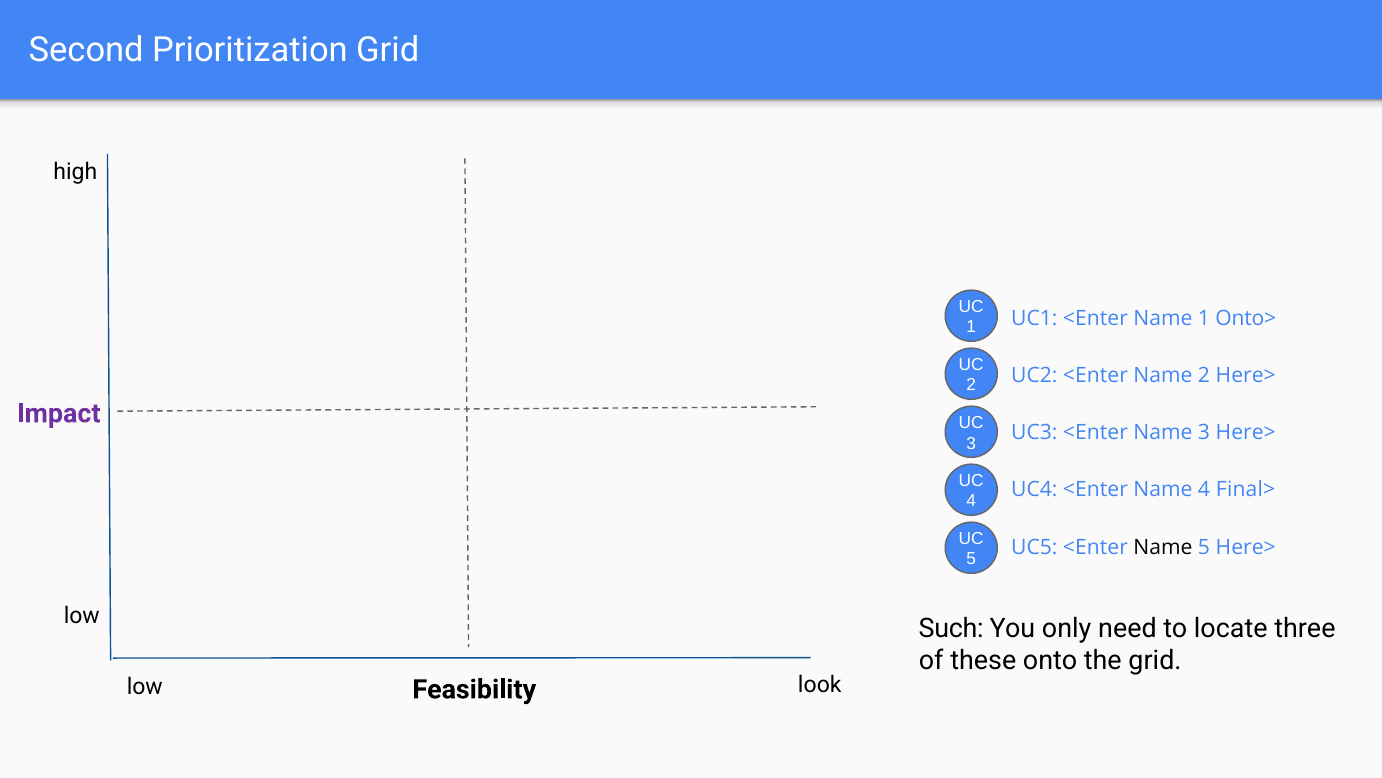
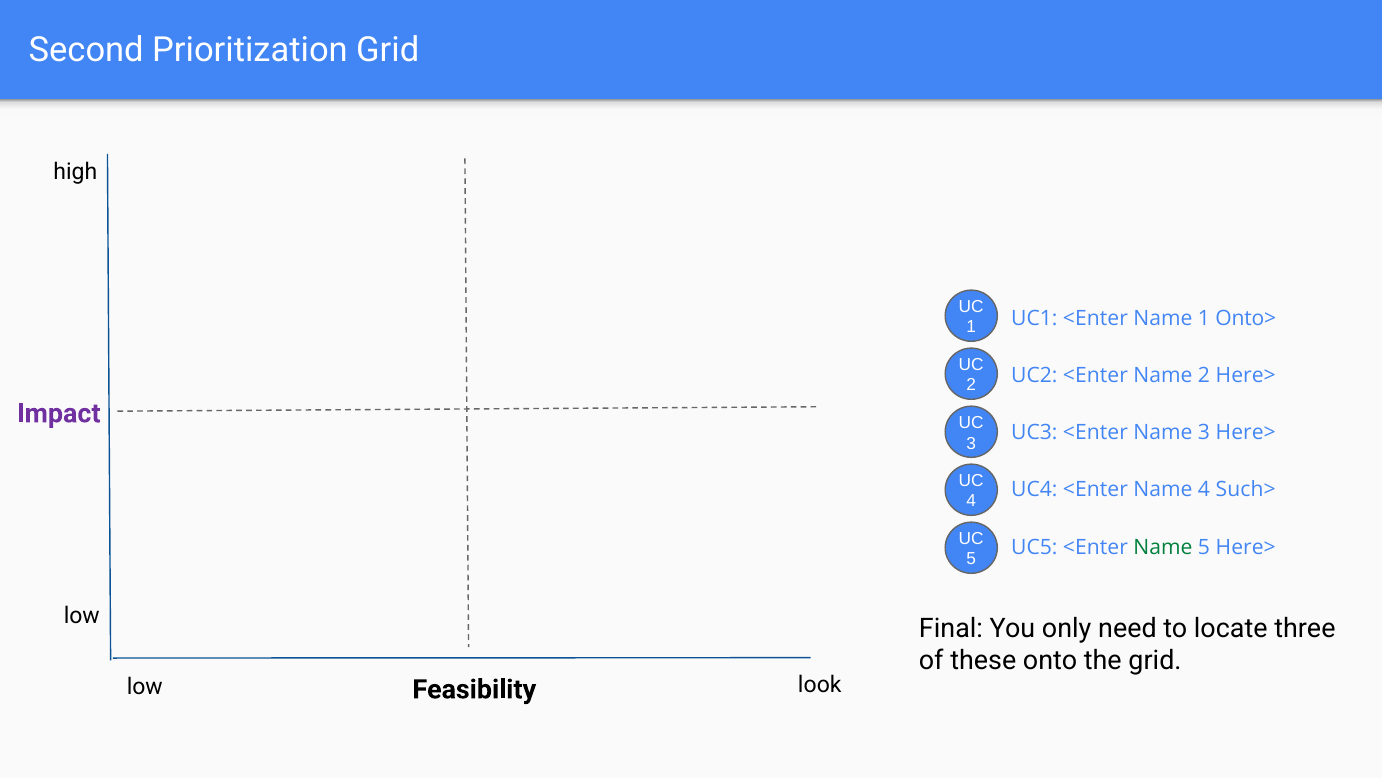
Final>: Final> -> Such> (1246, 490)
Name colour: black -> green (1163, 547)
Such: Such -> Final (951, 628)
